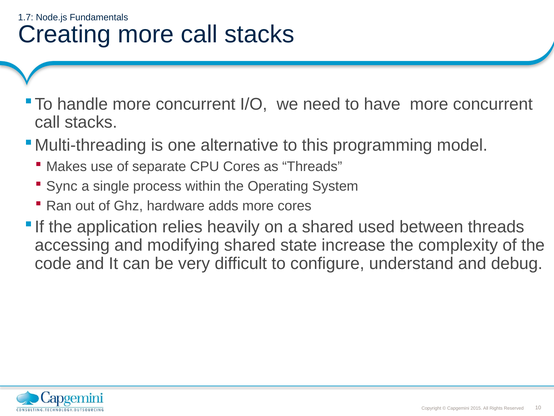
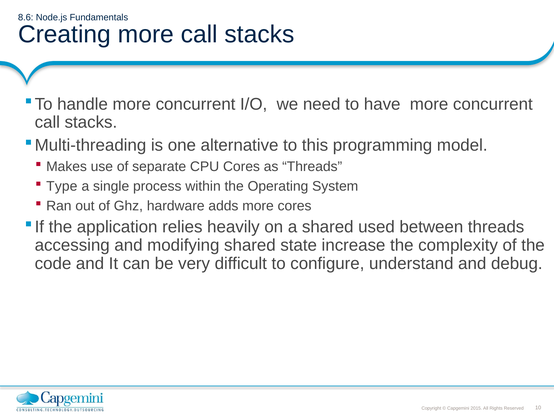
1.7: 1.7 -> 8.6 (26, 18)
Sync: Sync -> Type (62, 186)
